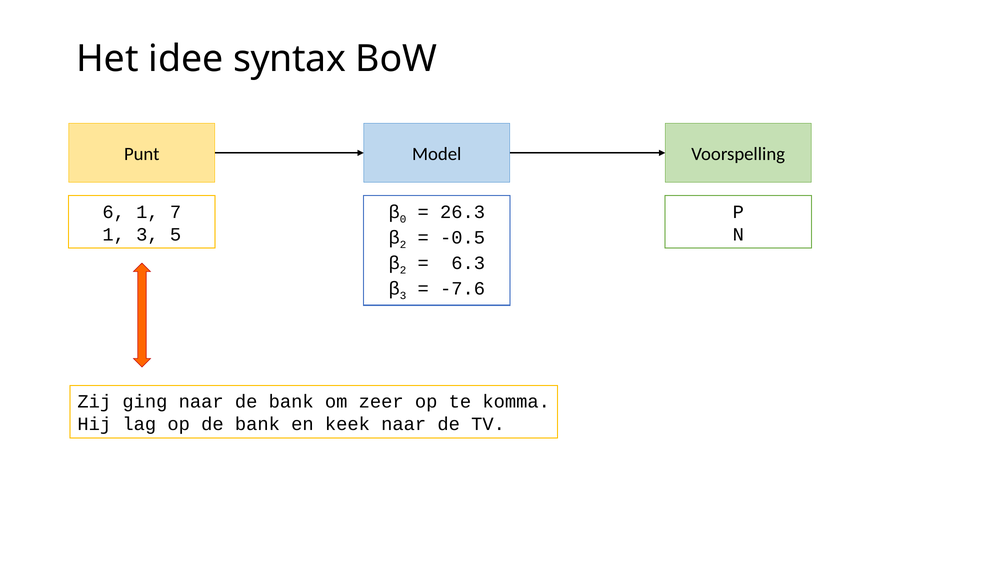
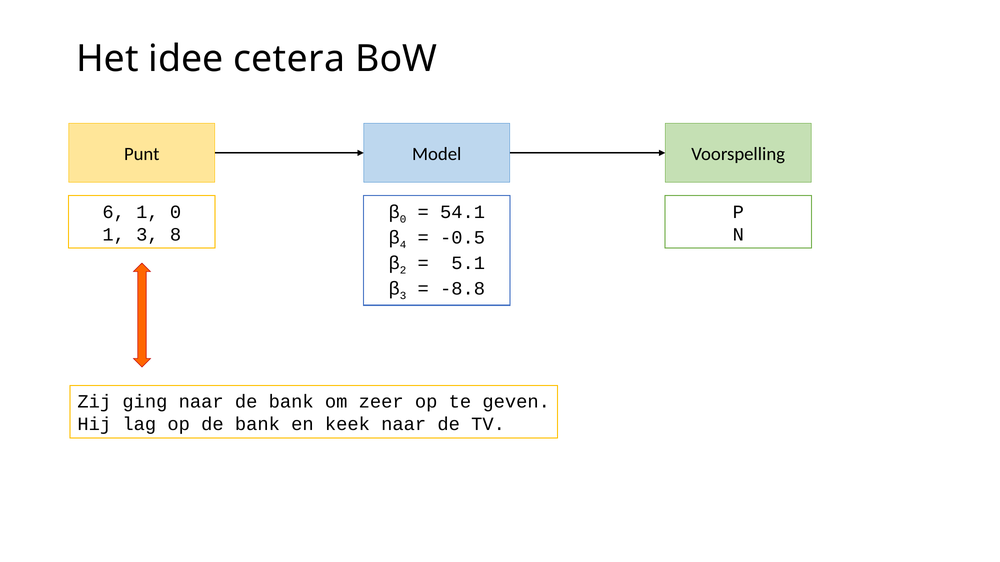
syntax: syntax -> cetera (289, 59)
1 7: 7 -> 0 (176, 212)
26.3: 26.3 -> 54.1 (463, 212)
5: 5 -> 8 (176, 235)
2: 2 -> 4 (403, 245)
6.3: 6.3 -> 5.1 (468, 263)
-7.6: -7.6 -> -8.8 (463, 289)
komma: komma -> geven (516, 402)
